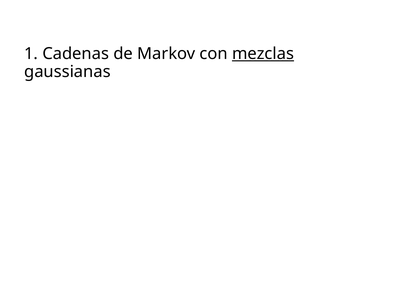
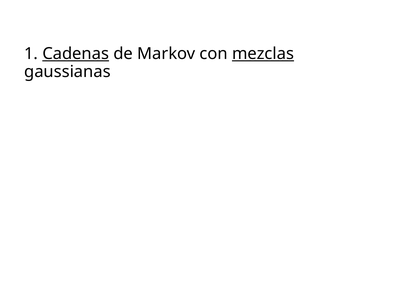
Cadenas underline: none -> present (76, 54)
